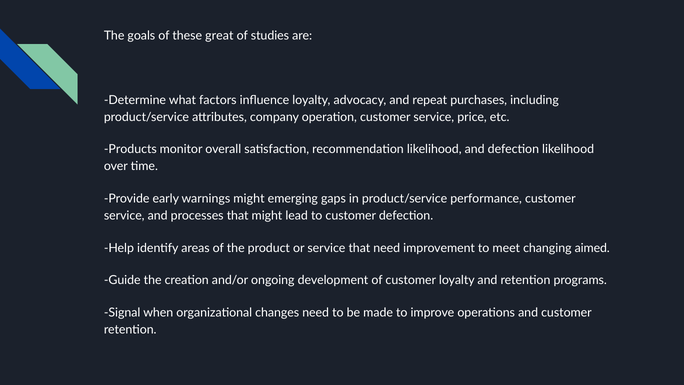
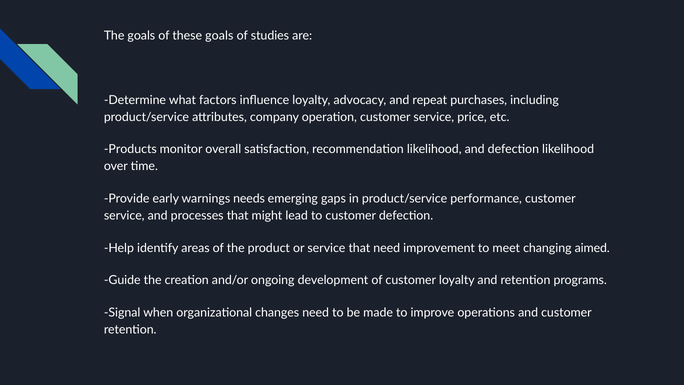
these great: great -> goals (219, 36)
warnings might: might -> needs (249, 199)
